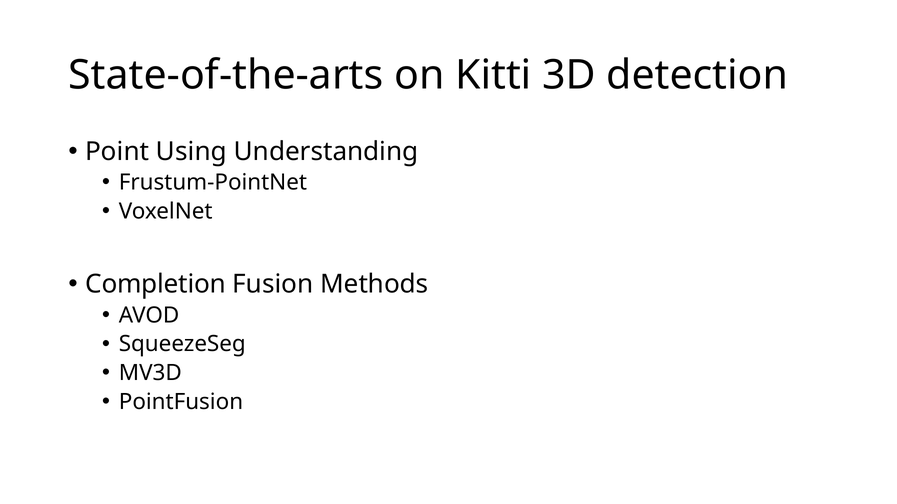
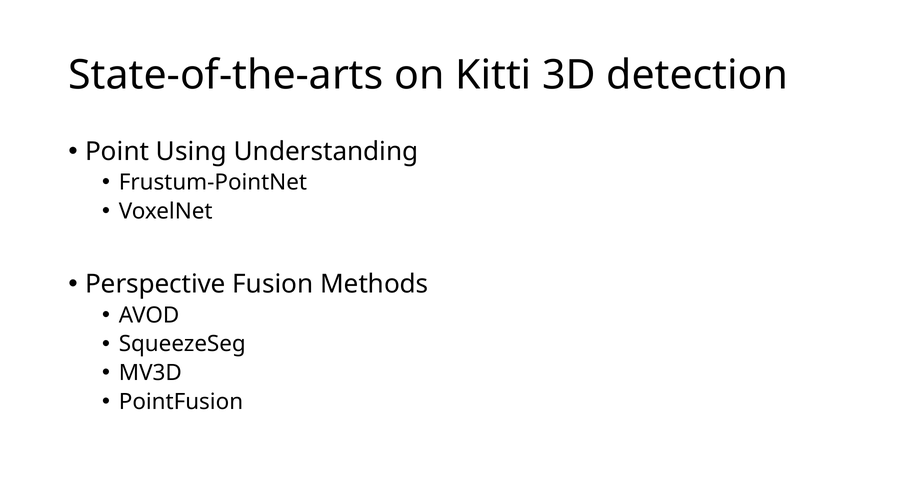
Completion: Completion -> Perspective (155, 285)
